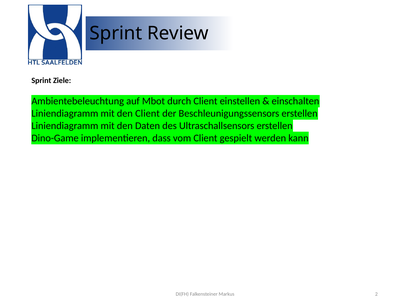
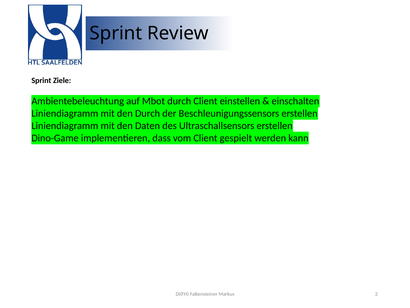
den Client: Client -> Durch (148, 113)
